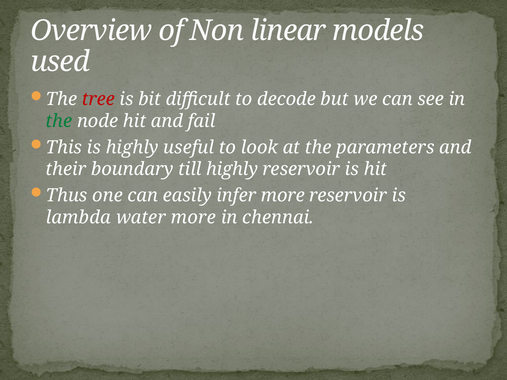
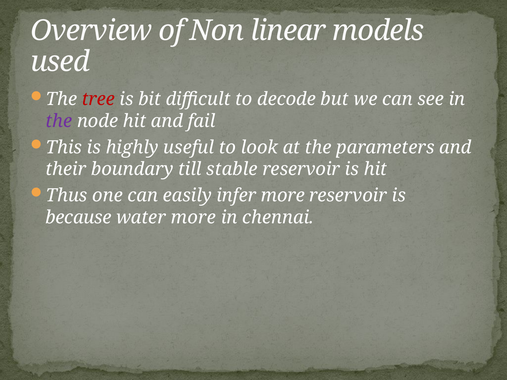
the colour: green -> purple (59, 121)
till highly: highly -> stable (232, 169)
lambda: lambda -> because (78, 217)
